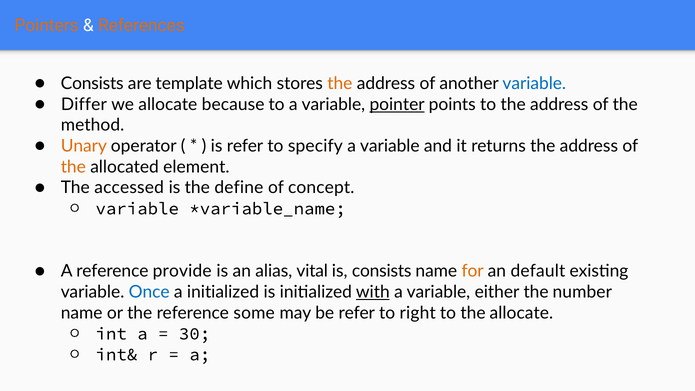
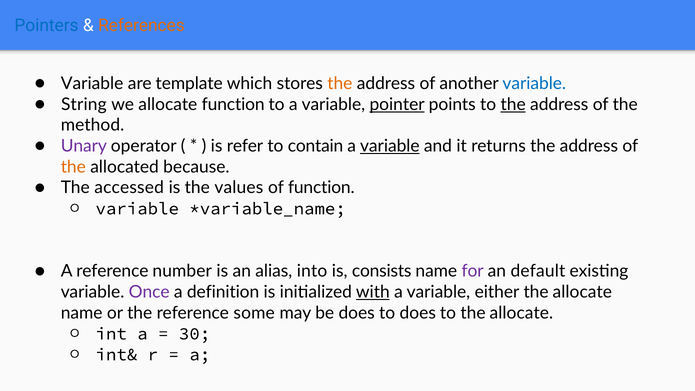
Pointers colour: orange -> blue (47, 25)
Consists: Consists -> Variable (92, 83)
Differ: Differ -> String (84, 104)
allocate because: because -> function (233, 104)
the underline: none -> present (513, 104)
Unary colour: orange -> purple (84, 146)
specify: specify -> contain (316, 146)
variable underline: none -> present (390, 146)
element: element -> because (196, 167)
define: define -> values (239, 188)
of concept: concept -> function (321, 188)
provide: provide -> number (182, 271)
vital: vital -> into (312, 271)
for colour: orange -> purple (473, 271)
Once colour: blue -> purple (149, 292)
a initialized: initialized -> definition (223, 292)
either the number: number -> allocate (582, 292)
be refer: refer -> does (357, 313)
to right: right -> does (418, 313)
